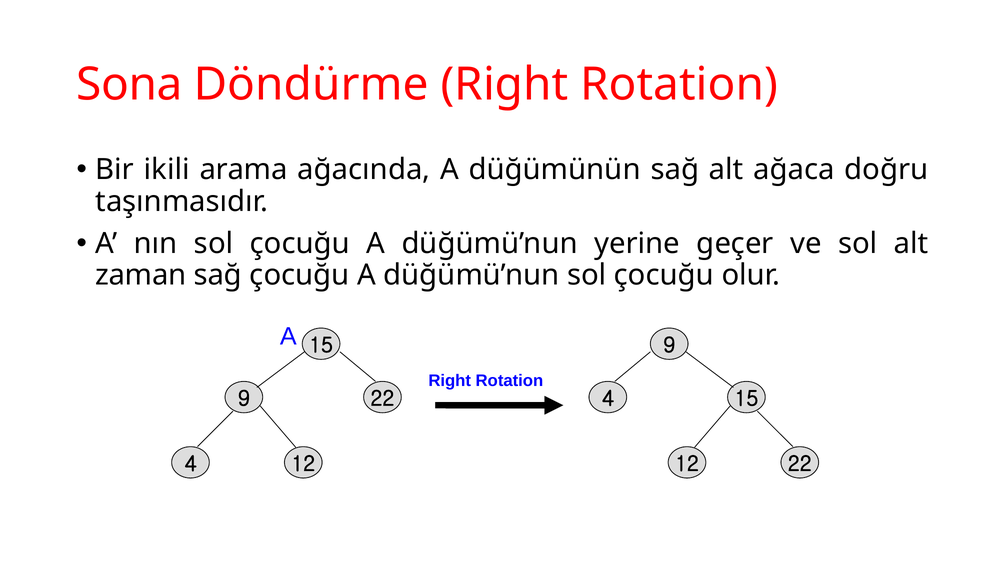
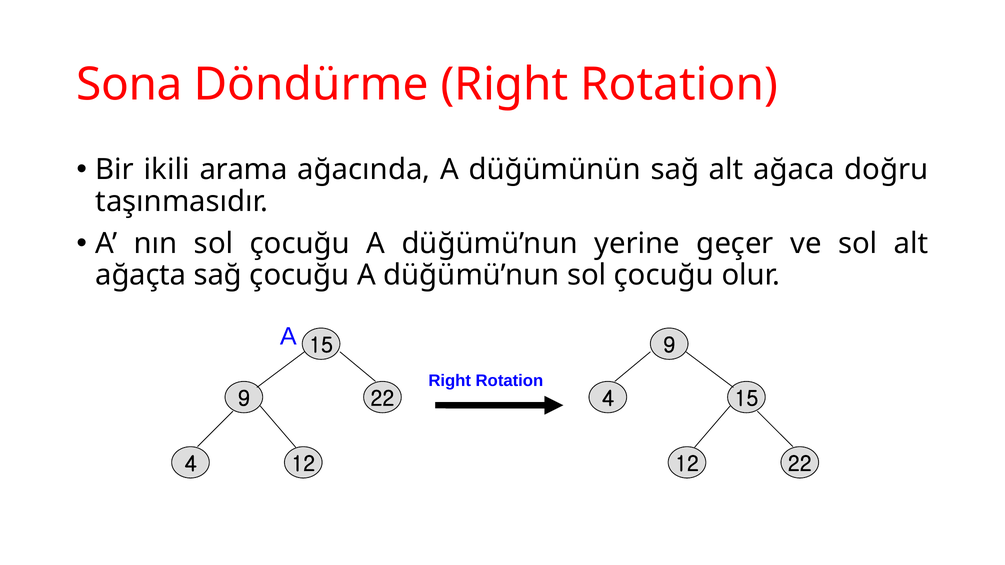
zaman: zaman -> ağaçta (141, 275)
